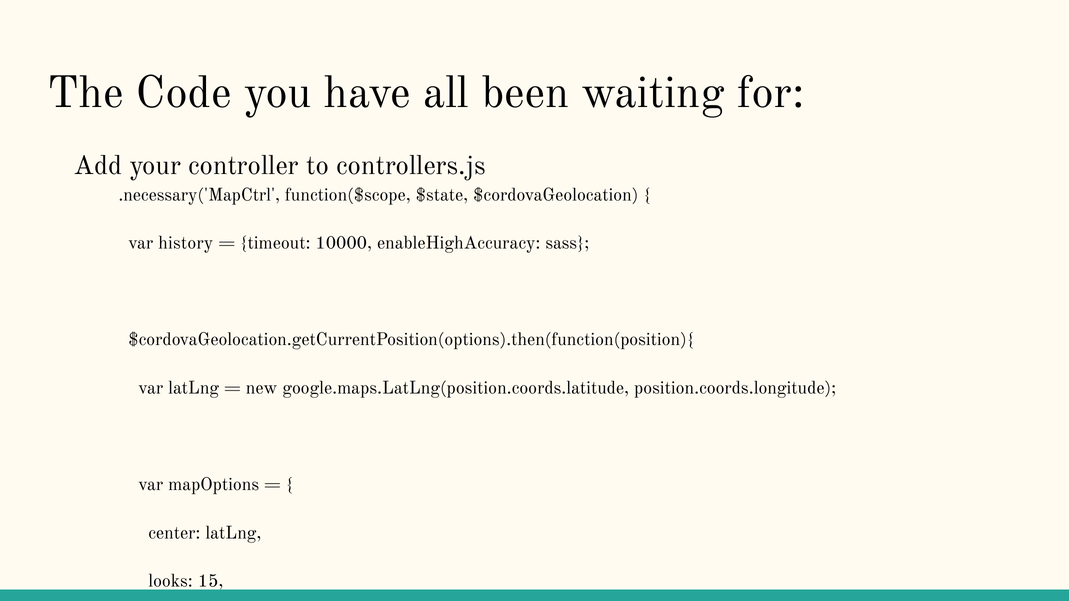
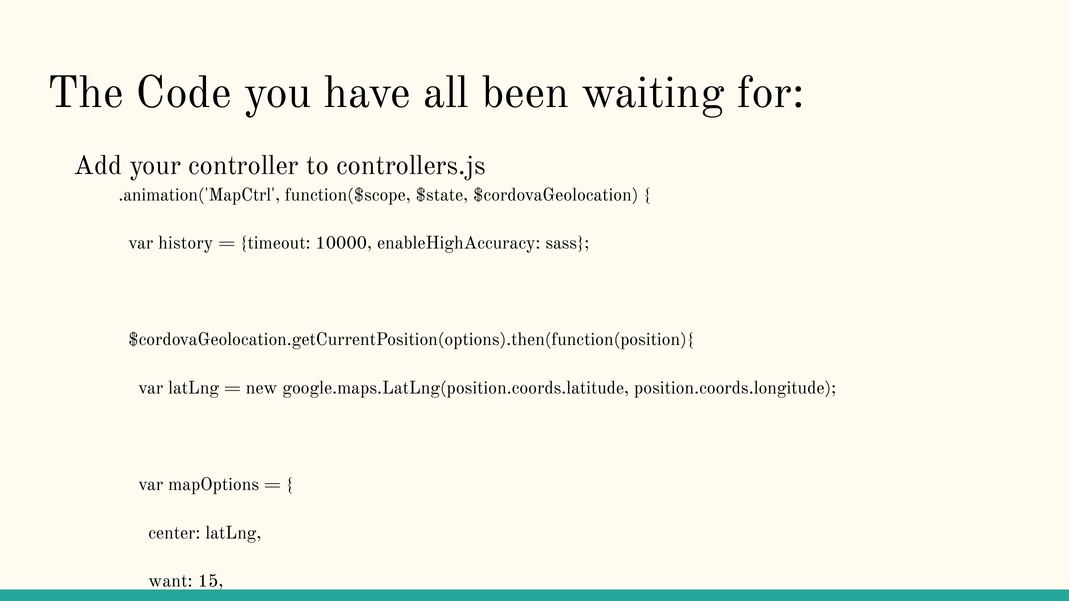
.necessary('MapCtrl: .necessary('MapCtrl -> .animation('MapCtrl (199, 195)
looks: looks -> want (170, 581)
